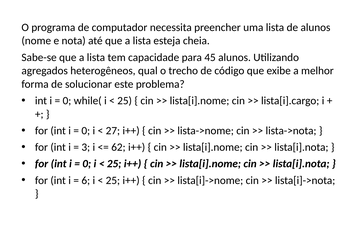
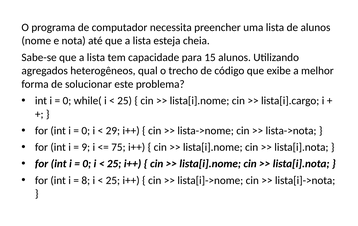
45: 45 -> 15 (210, 57)
27: 27 -> 29 (113, 131)
3: 3 -> 9 (86, 147)
62: 62 -> 75 (118, 147)
6: 6 -> 8 (86, 180)
